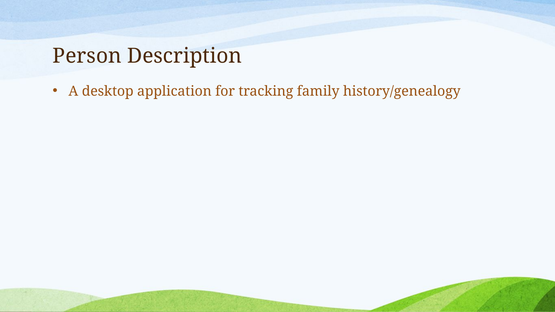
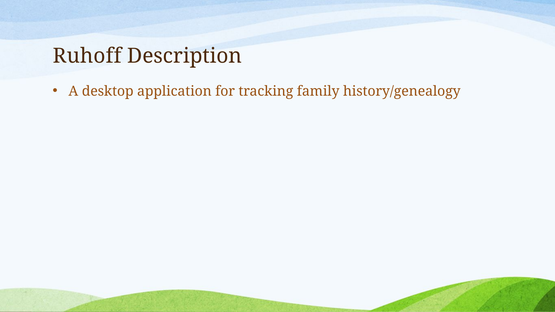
Person: Person -> Ruhoff (87, 56)
